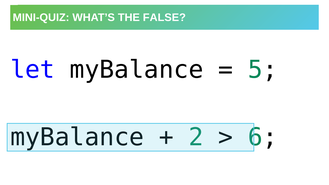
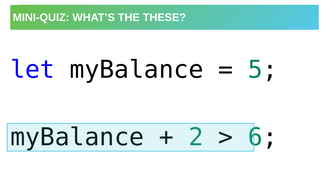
FALSE: FALSE -> THESE (164, 18)
